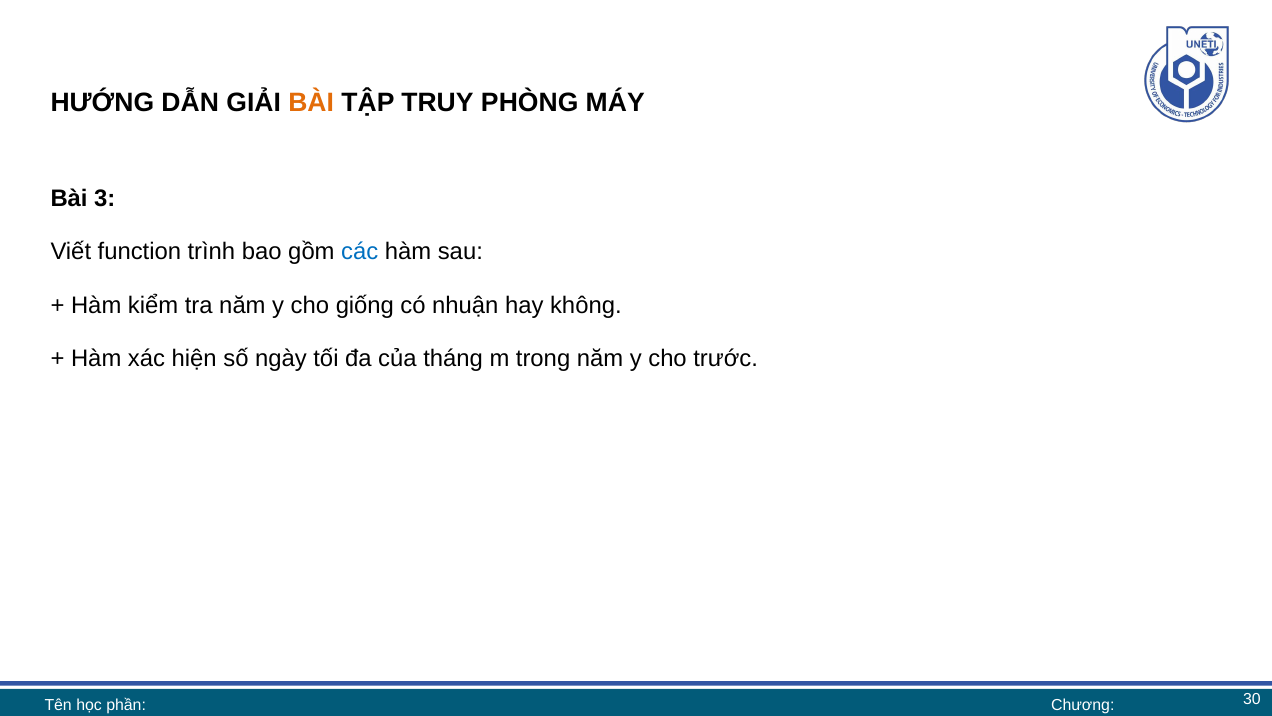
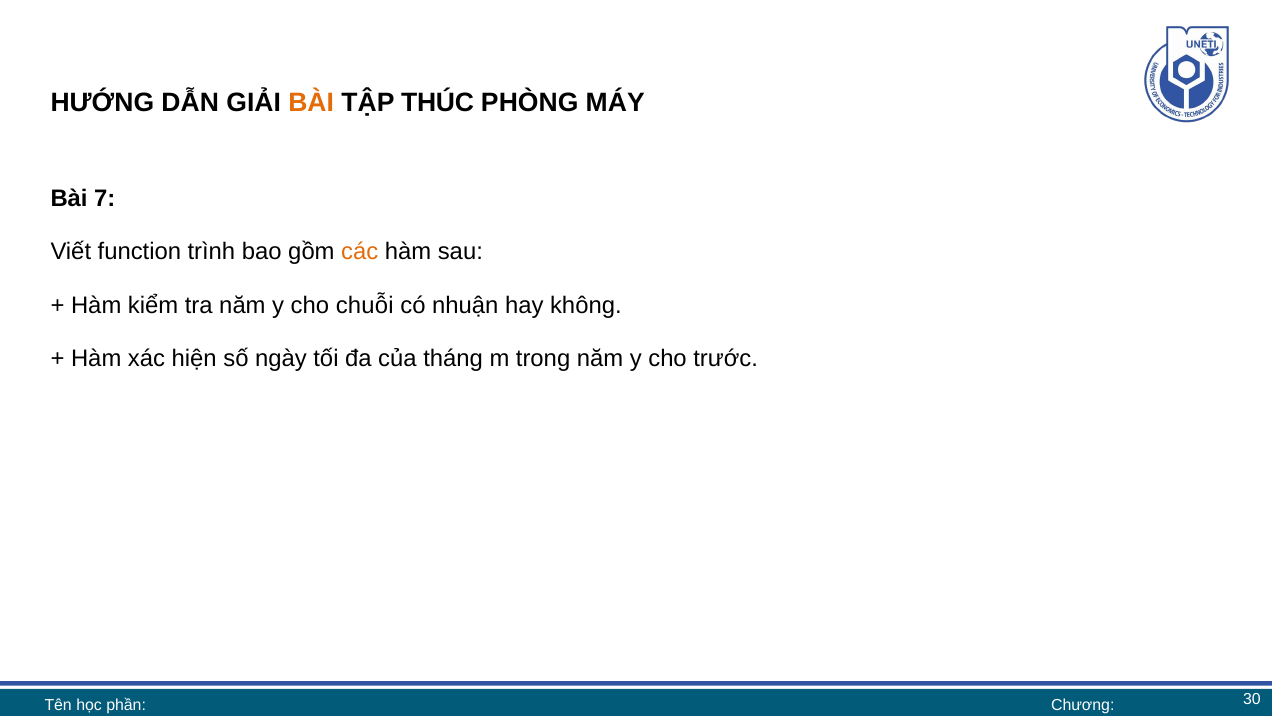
TRUY: TRUY -> THÚC (438, 103)
3: 3 -> 7 (105, 198)
các colour: blue -> orange (360, 252)
giống: giống -> chuỗi (365, 305)
